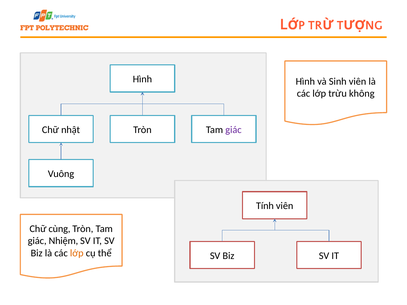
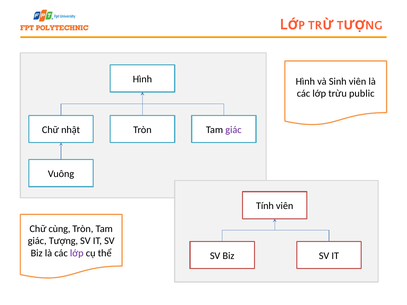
không: không -> public (362, 94)
Nhiệm: Nhiệm -> Tượng (63, 241)
lớp colour: orange -> purple (77, 253)
